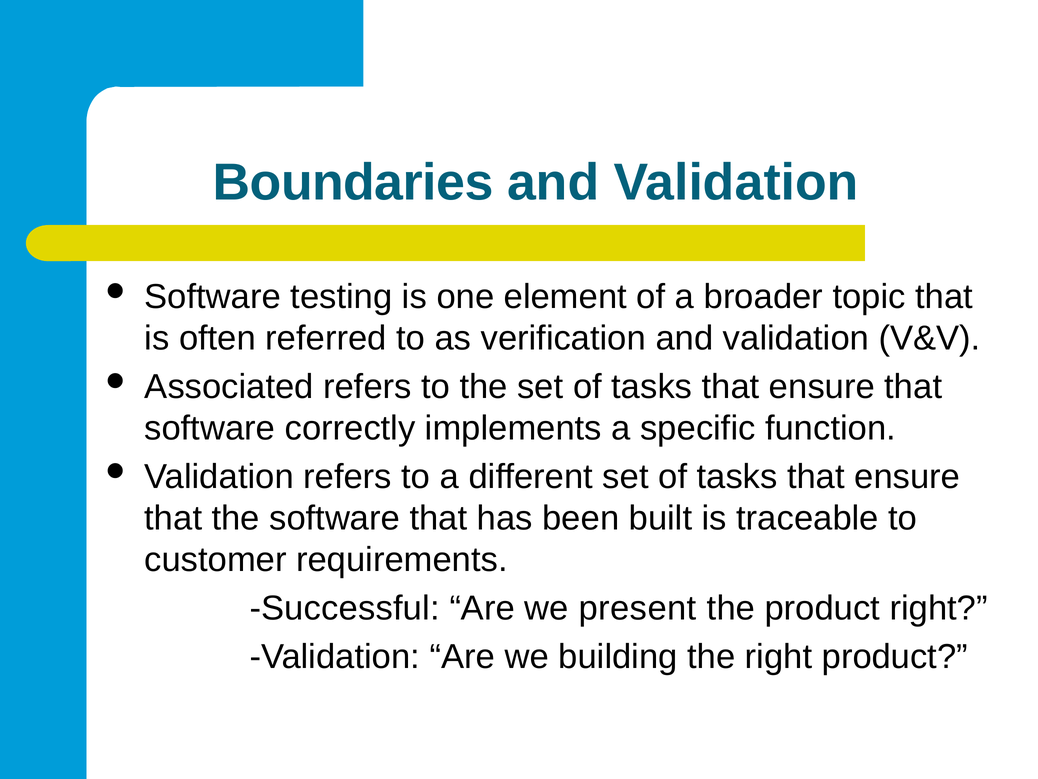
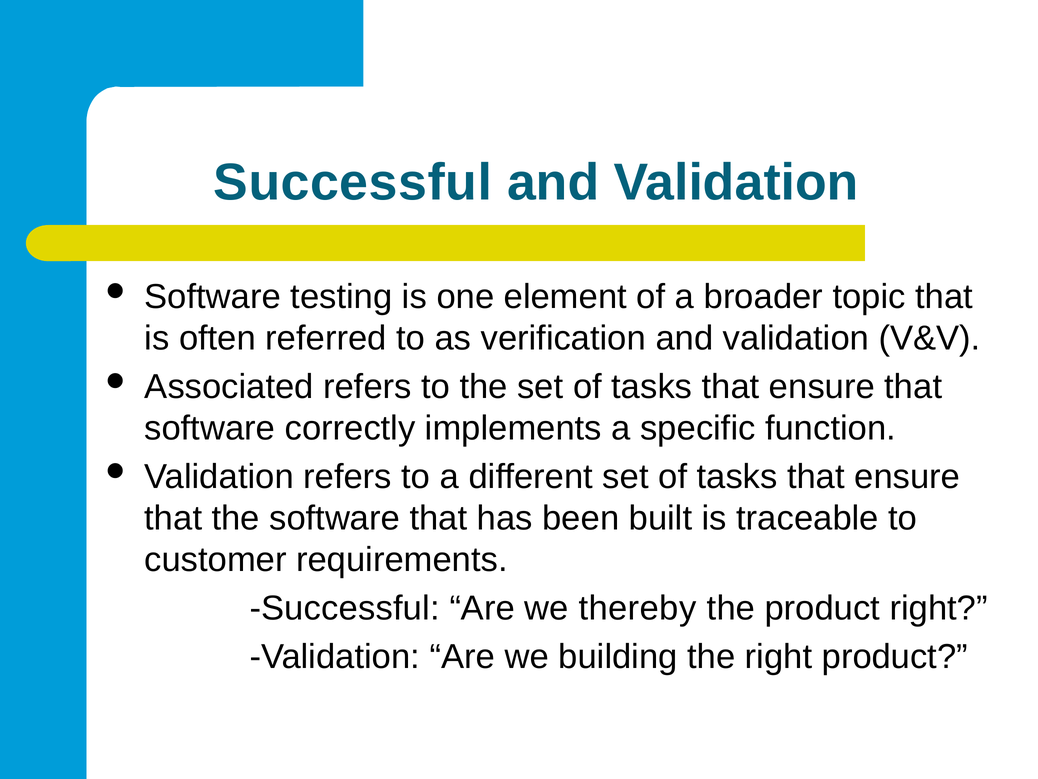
Boundaries: Boundaries -> Successful (353, 183)
present: present -> thereby (638, 608)
